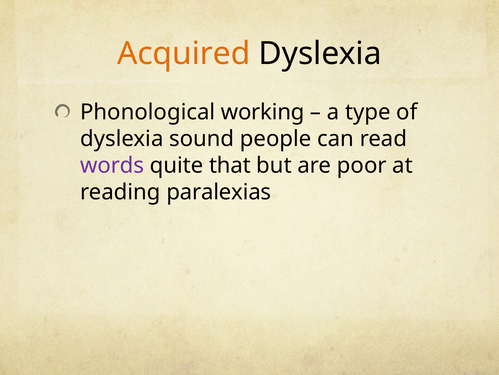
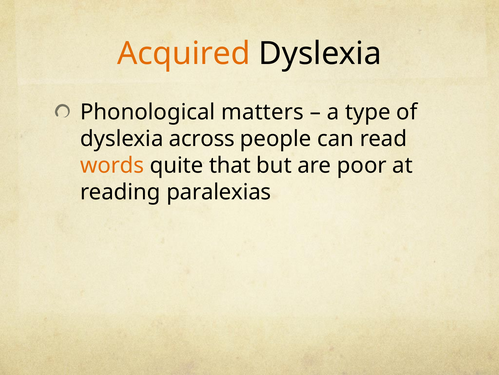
working: working -> matters (262, 112)
sound: sound -> across (202, 139)
words colour: purple -> orange (112, 165)
